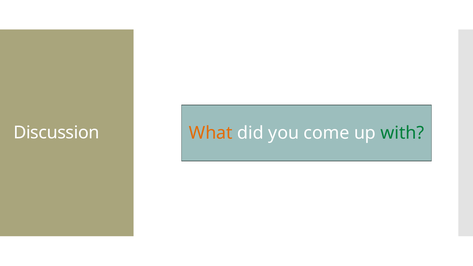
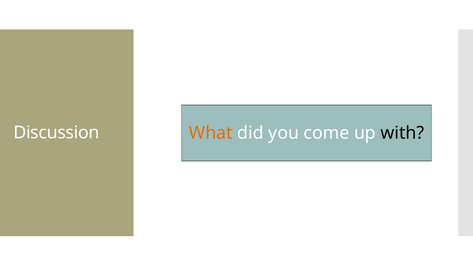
with colour: green -> black (402, 133)
